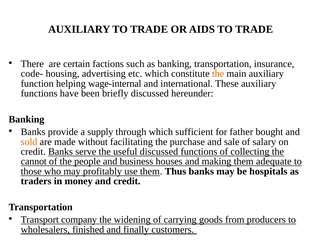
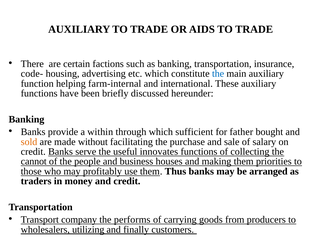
the colour: orange -> blue (218, 74)
wage-internal: wage-internal -> farm-internal (115, 84)
supply: supply -> within (100, 132)
useful discussed: discussed -> innovates (159, 152)
adequate: adequate -> priorities (274, 161)
hospitals: hospitals -> arranged (268, 171)
widening: widening -> performs (132, 220)
finished: finished -> utilizing (88, 229)
